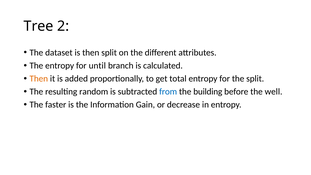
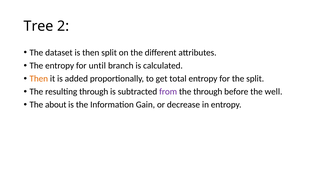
resulting random: random -> through (94, 92)
from colour: blue -> purple (168, 92)
the building: building -> through (208, 92)
faster: faster -> about (56, 105)
